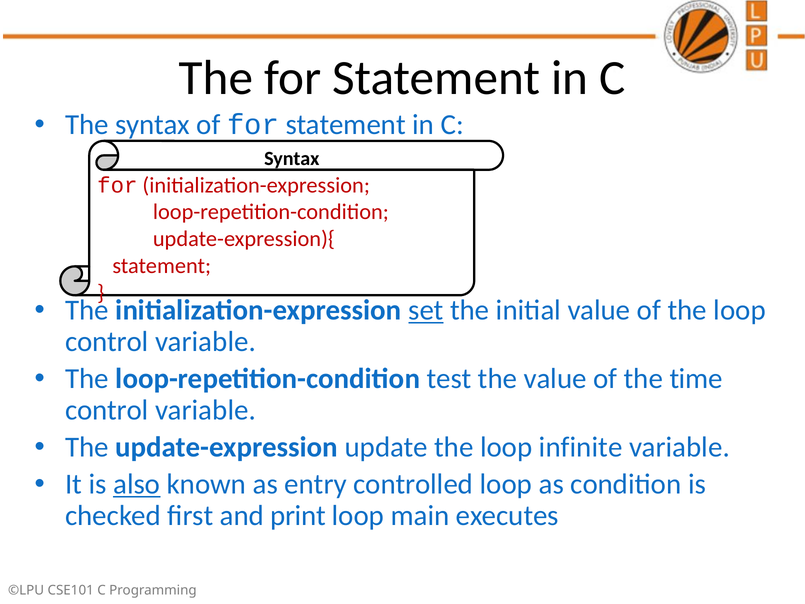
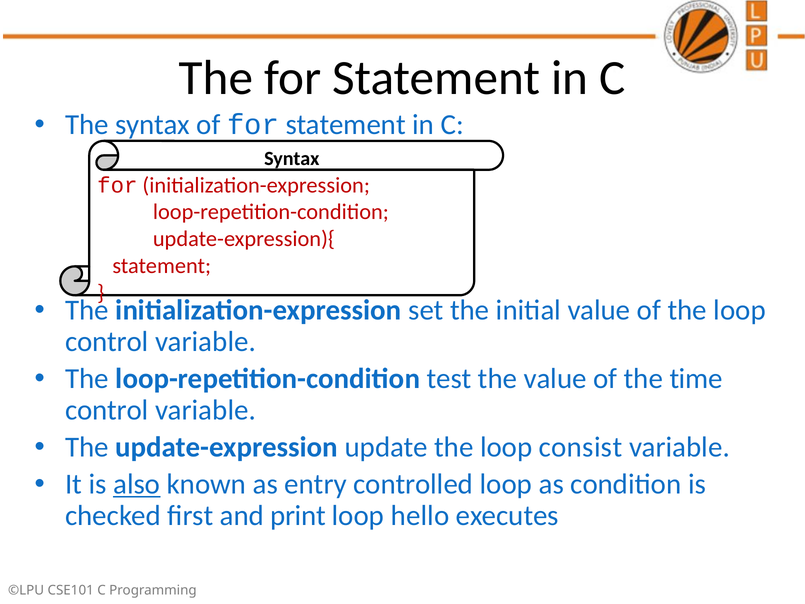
set underline: present -> none (426, 310)
infinite: infinite -> consist (581, 447)
main: main -> hello (420, 515)
